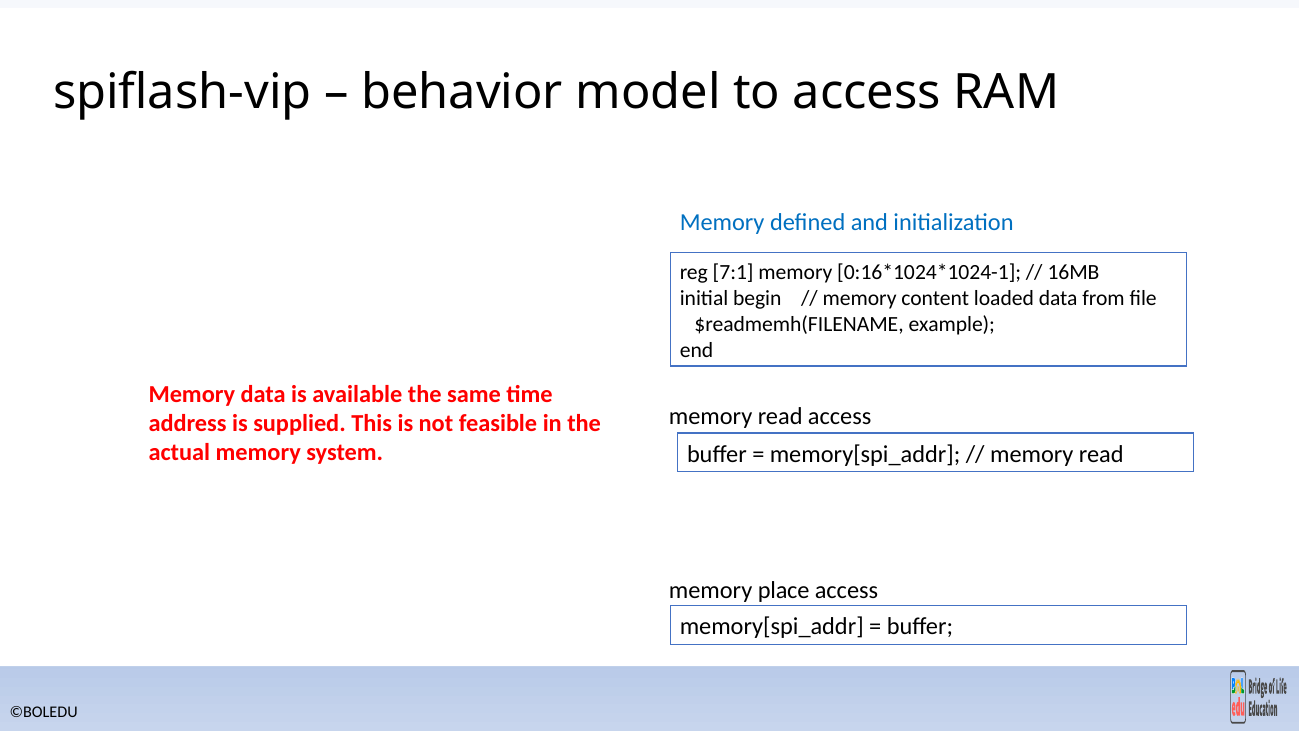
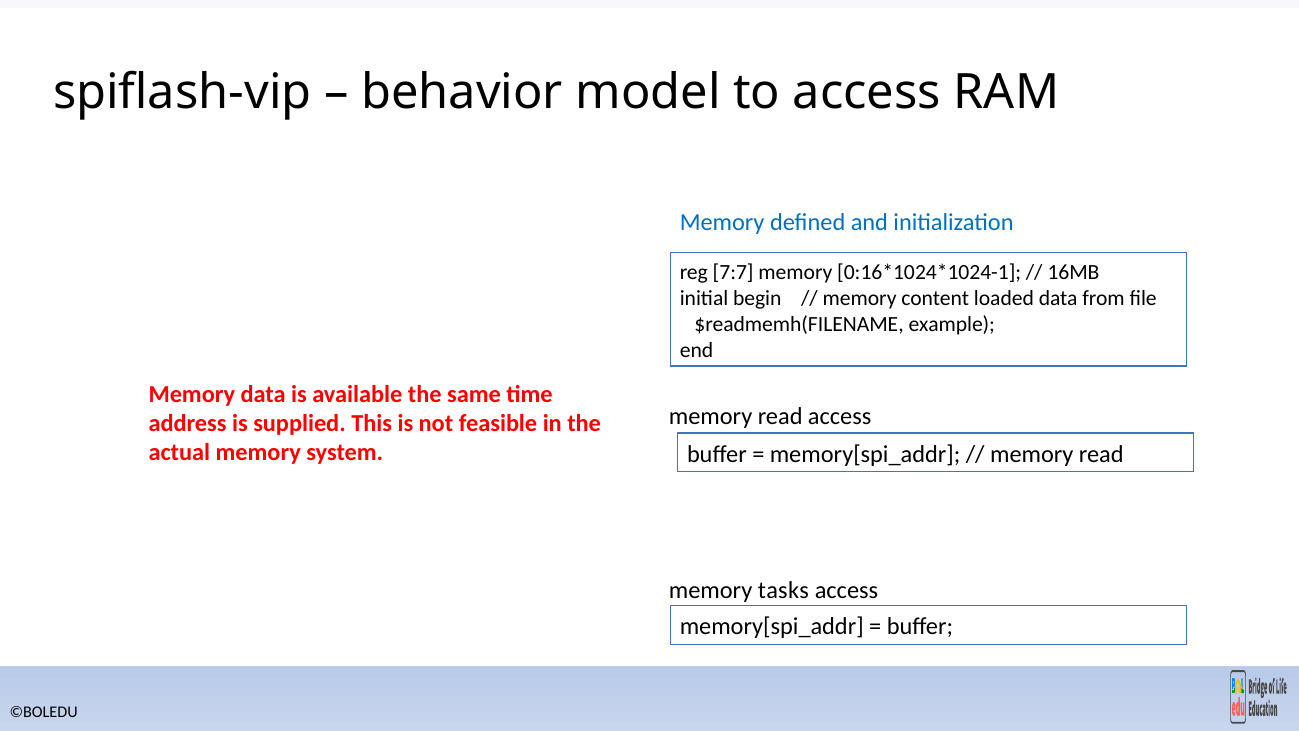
7:1: 7:1 -> 7:7 (733, 272)
place: place -> tasks (783, 590)
